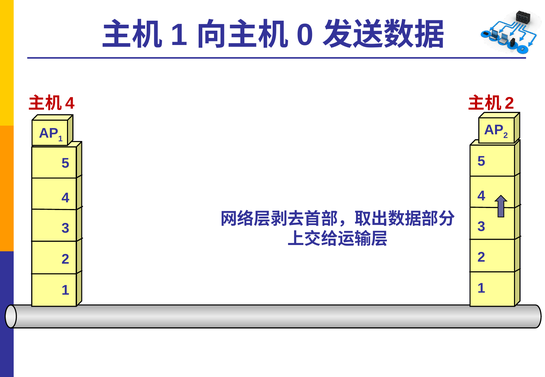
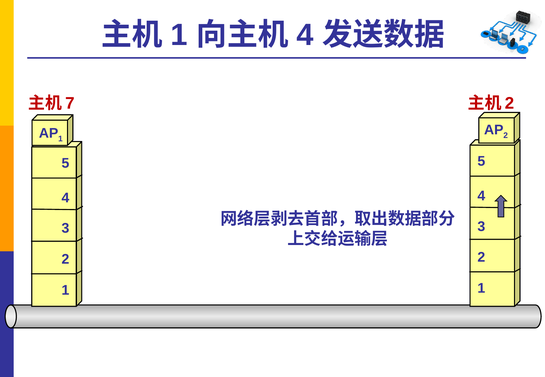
0: 0 -> 4 (305, 35)
4: 4 -> 7 (70, 103)
